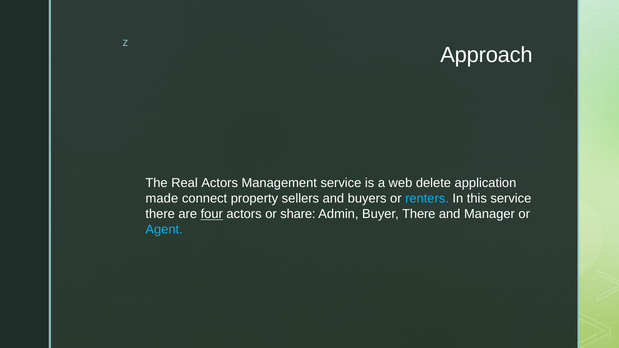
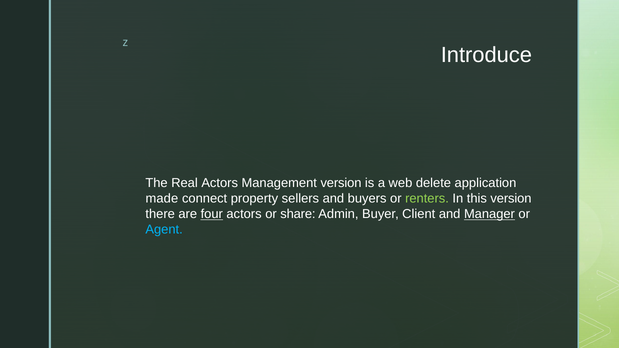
Approach: Approach -> Introduce (486, 55)
Management service: service -> version (341, 183)
renters colour: light blue -> light green (427, 199)
this service: service -> version (511, 199)
Buyer There: There -> Client (419, 214)
Manager underline: none -> present (489, 214)
